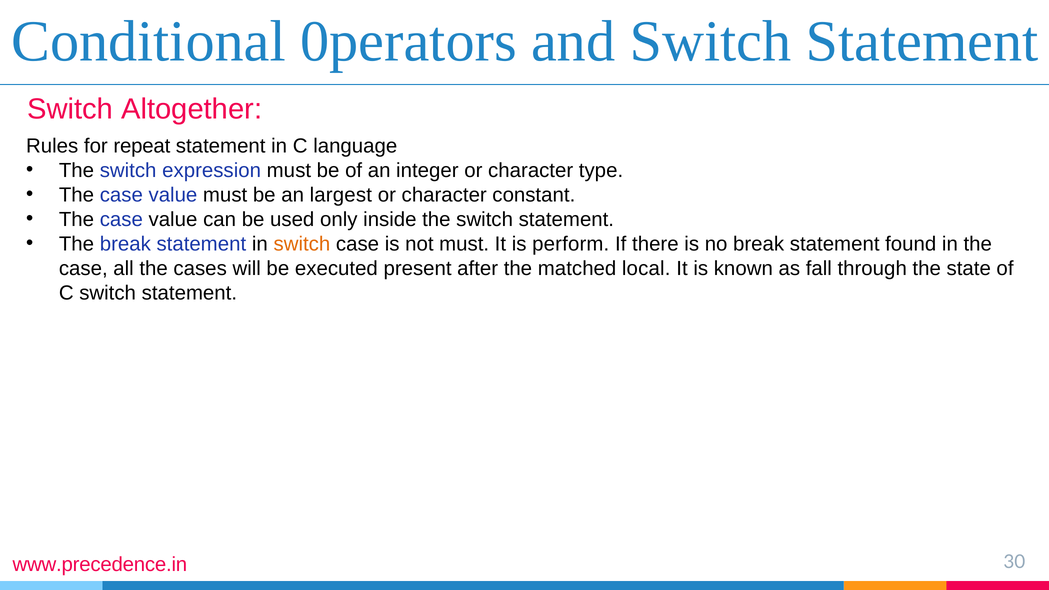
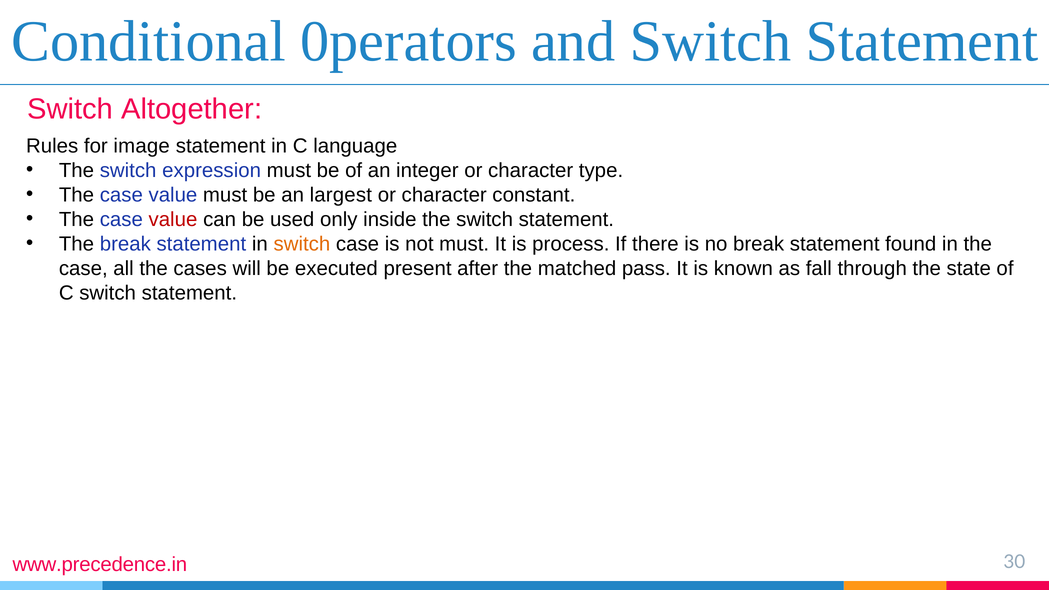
repeat: repeat -> image (142, 146)
value colour: black -> red (173, 219)
perform: perform -> process (571, 244)
local: local -> pass (646, 268)
